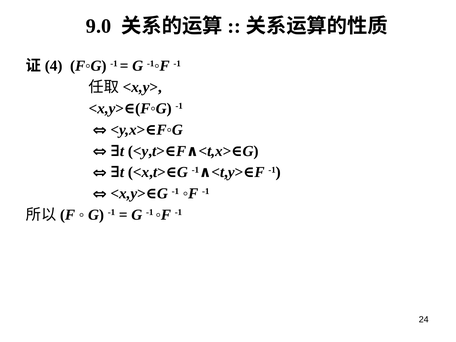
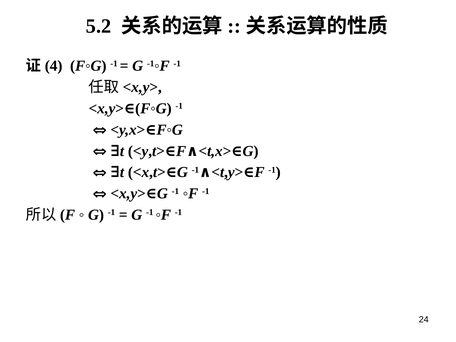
9.0: 9.0 -> 5.2 (99, 26)
